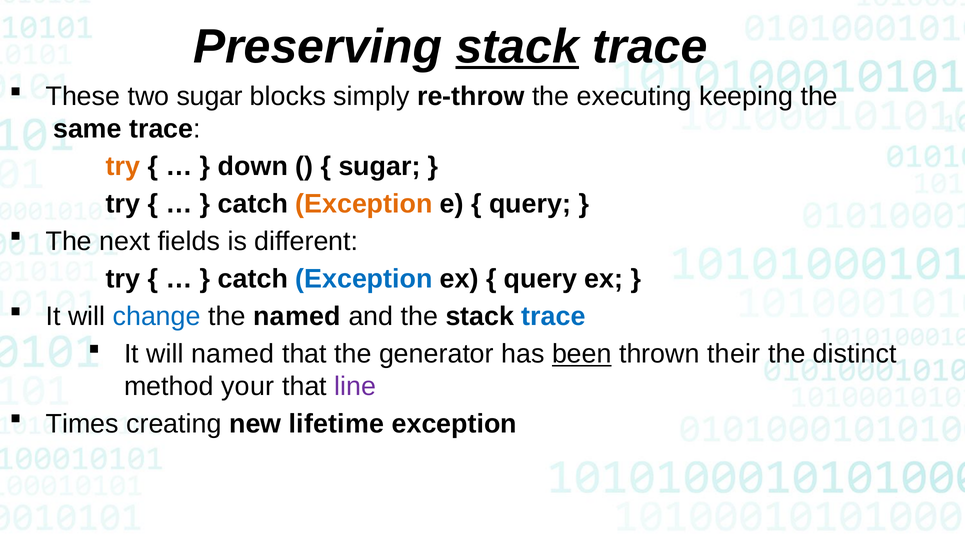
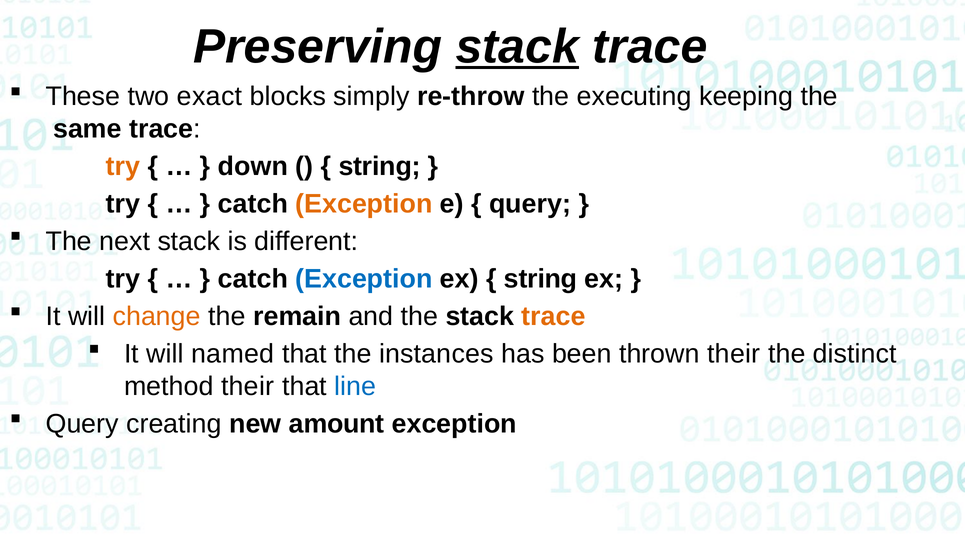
two sugar: sugar -> exact (210, 97)
sugar: sugar -> string (380, 166)
next fields: fields -> stack (189, 241)
query: query -> string (541, 279)
change colour: blue -> orange (157, 316)
the named: named -> remain (297, 316)
trace colour: blue -> orange (554, 316)
generator: generator -> instances (436, 354)
been underline: present -> none (582, 354)
method your: your -> their (248, 386)
line colour: purple -> blue (355, 386)
Times: Times -> Query (82, 424)
lifetime: lifetime -> amount (337, 424)
